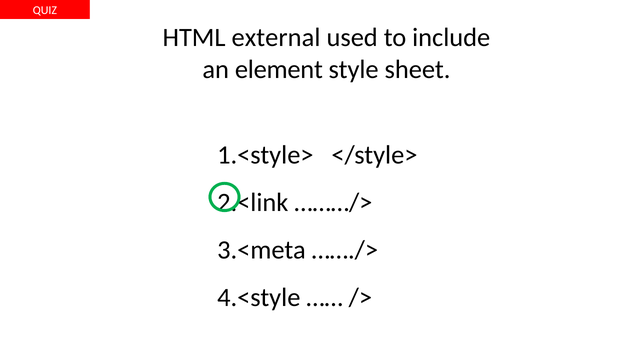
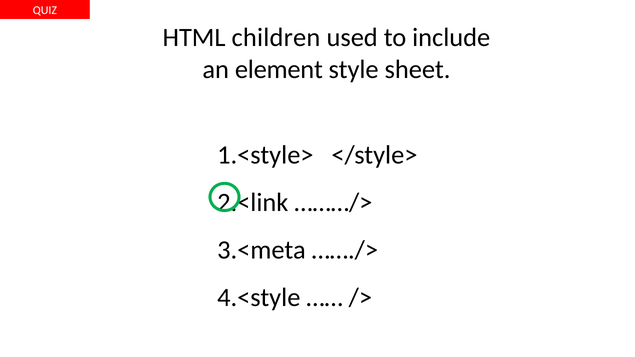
external: external -> children (276, 38)
